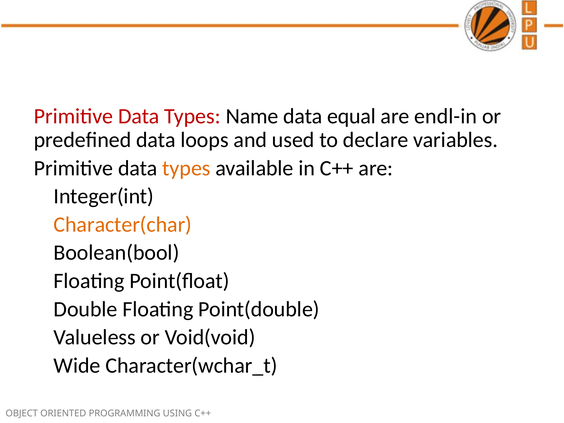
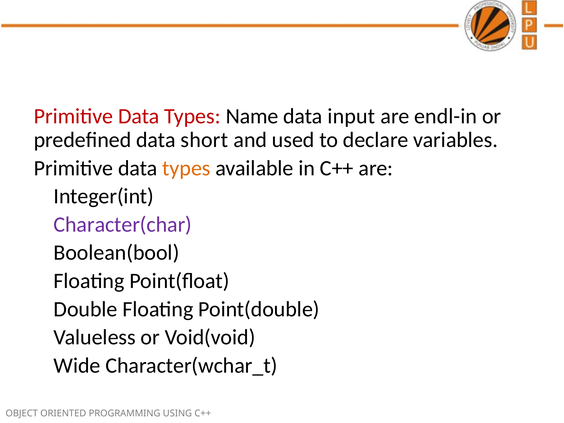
equal: equal -> input (351, 116)
loops: loops -> short (204, 140)
Character(char colour: orange -> purple (123, 225)
